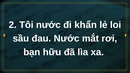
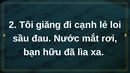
Tôi nước: nước -> giăng (48, 25)
khẩn: khẩn -> cạnh (86, 25)
